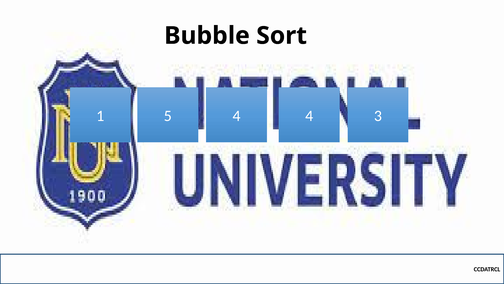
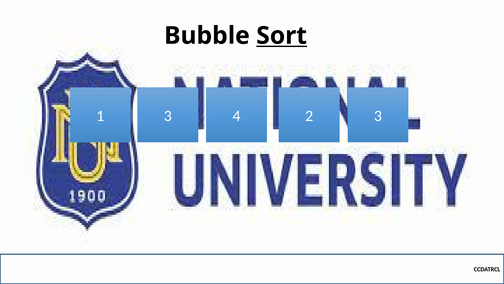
Sort underline: none -> present (282, 36)
1 5: 5 -> 3 (168, 116)
4 4: 4 -> 2 (309, 116)
